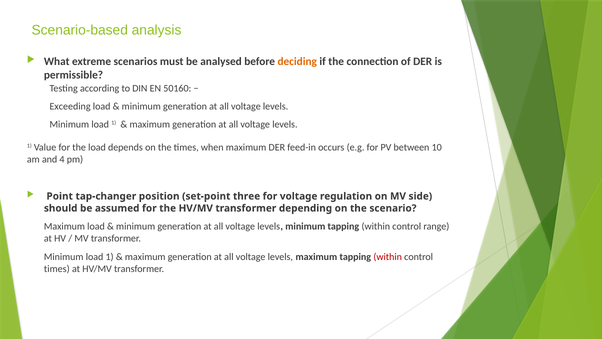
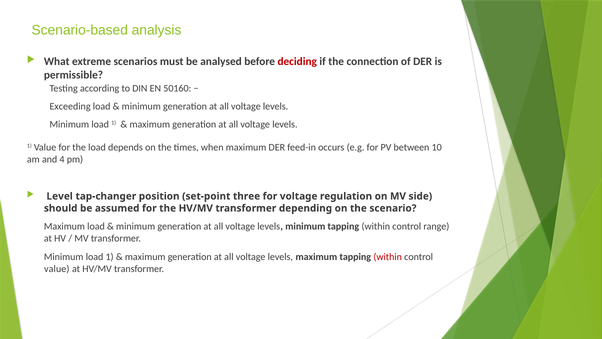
deciding colour: orange -> red (297, 61)
Point: Point -> Level (60, 196)
times: times -> value (57, 269)
